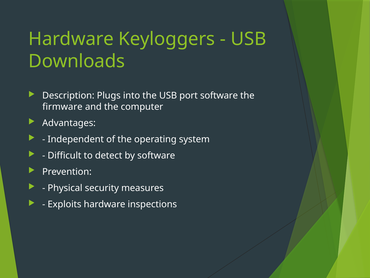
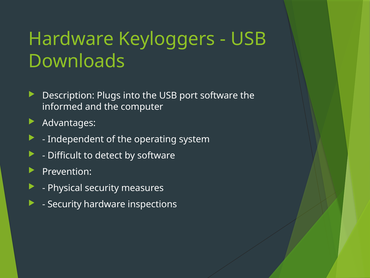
firmware: firmware -> informed (62, 107)
Exploits: Exploits -> Security (65, 204)
